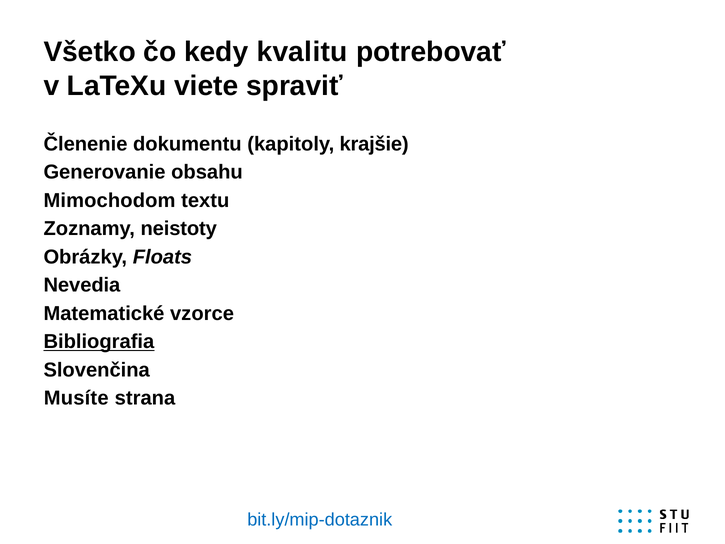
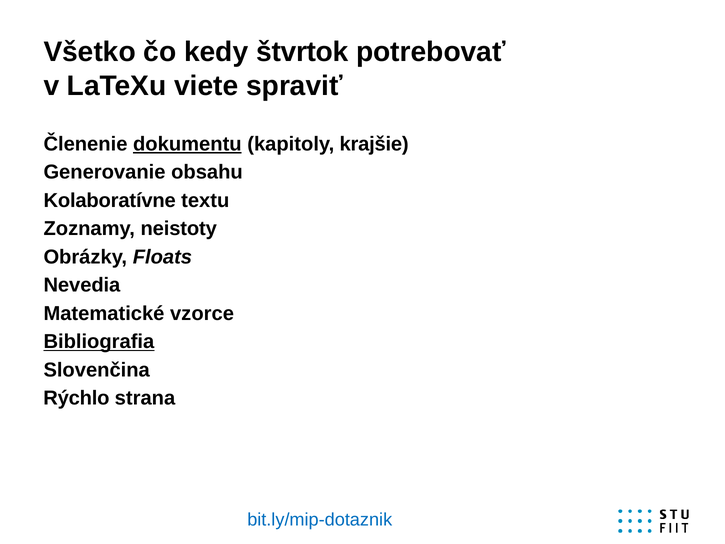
kvalitu: kvalitu -> štvrtok (302, 52)
dokumentu underline: none -> present (187, 144)
Mimochodom: Mimochodom -> Kolaboratívne (110, 200)
Musíte: Musíte -> Rýchlo (76, 398)
